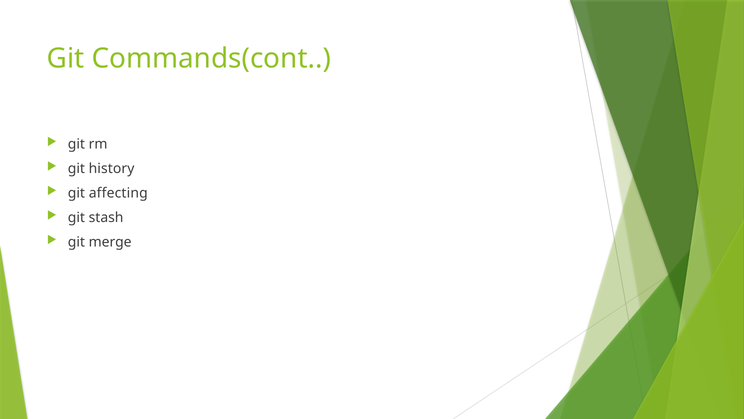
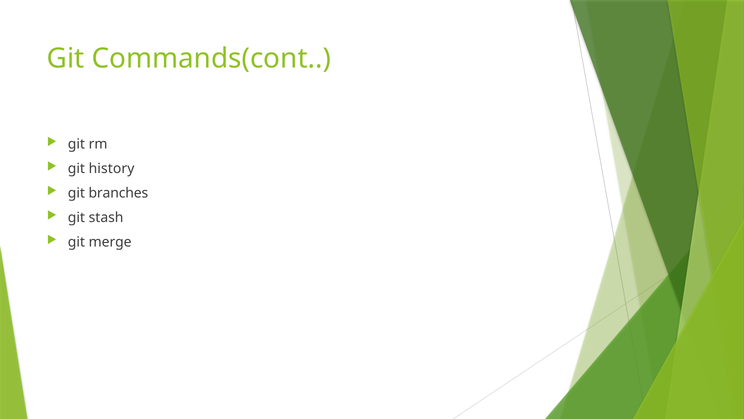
affecting: affecting -> branches (118, 193)
